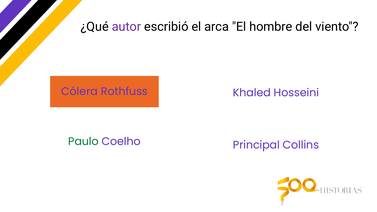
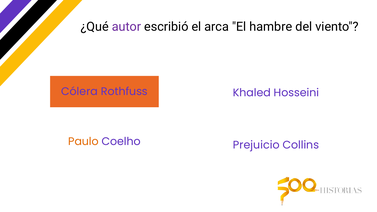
hombre: hombre -> hambre (271, 27)
Paulo colour: green -> orange (83, 142)
Principal: Principal -> Prejuicio (256, 145)
